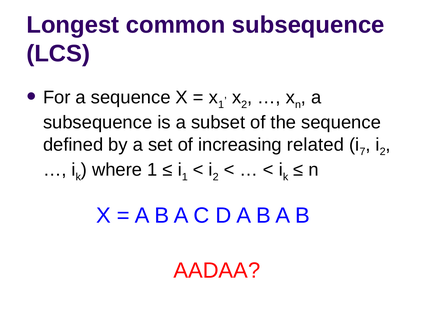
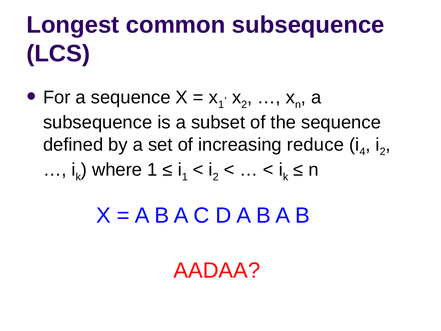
related: related -> reduce (315, 145)
7: 7 -> 4 (363, 152)
